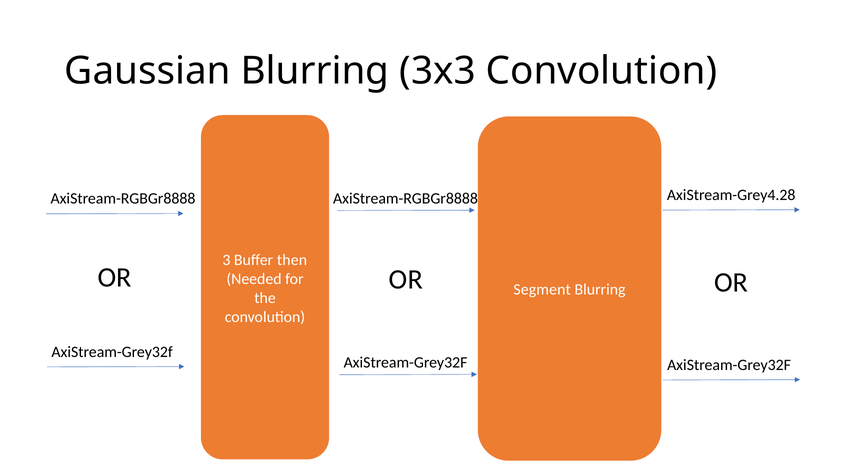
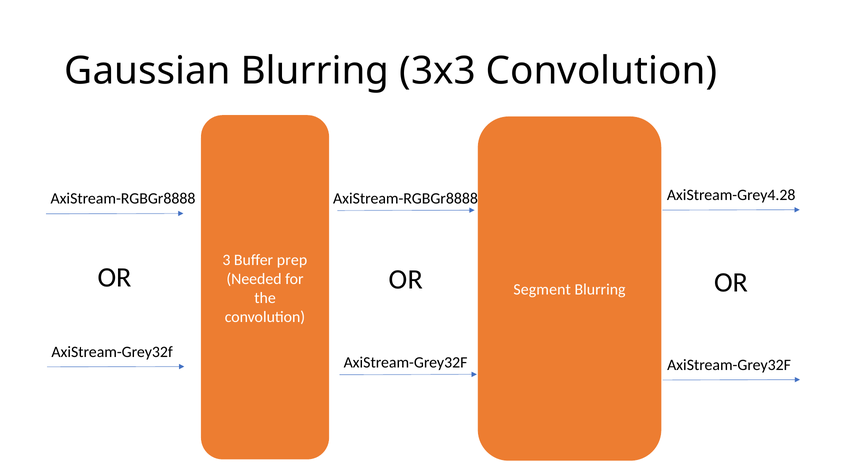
then: then -> prep (292, 260)
